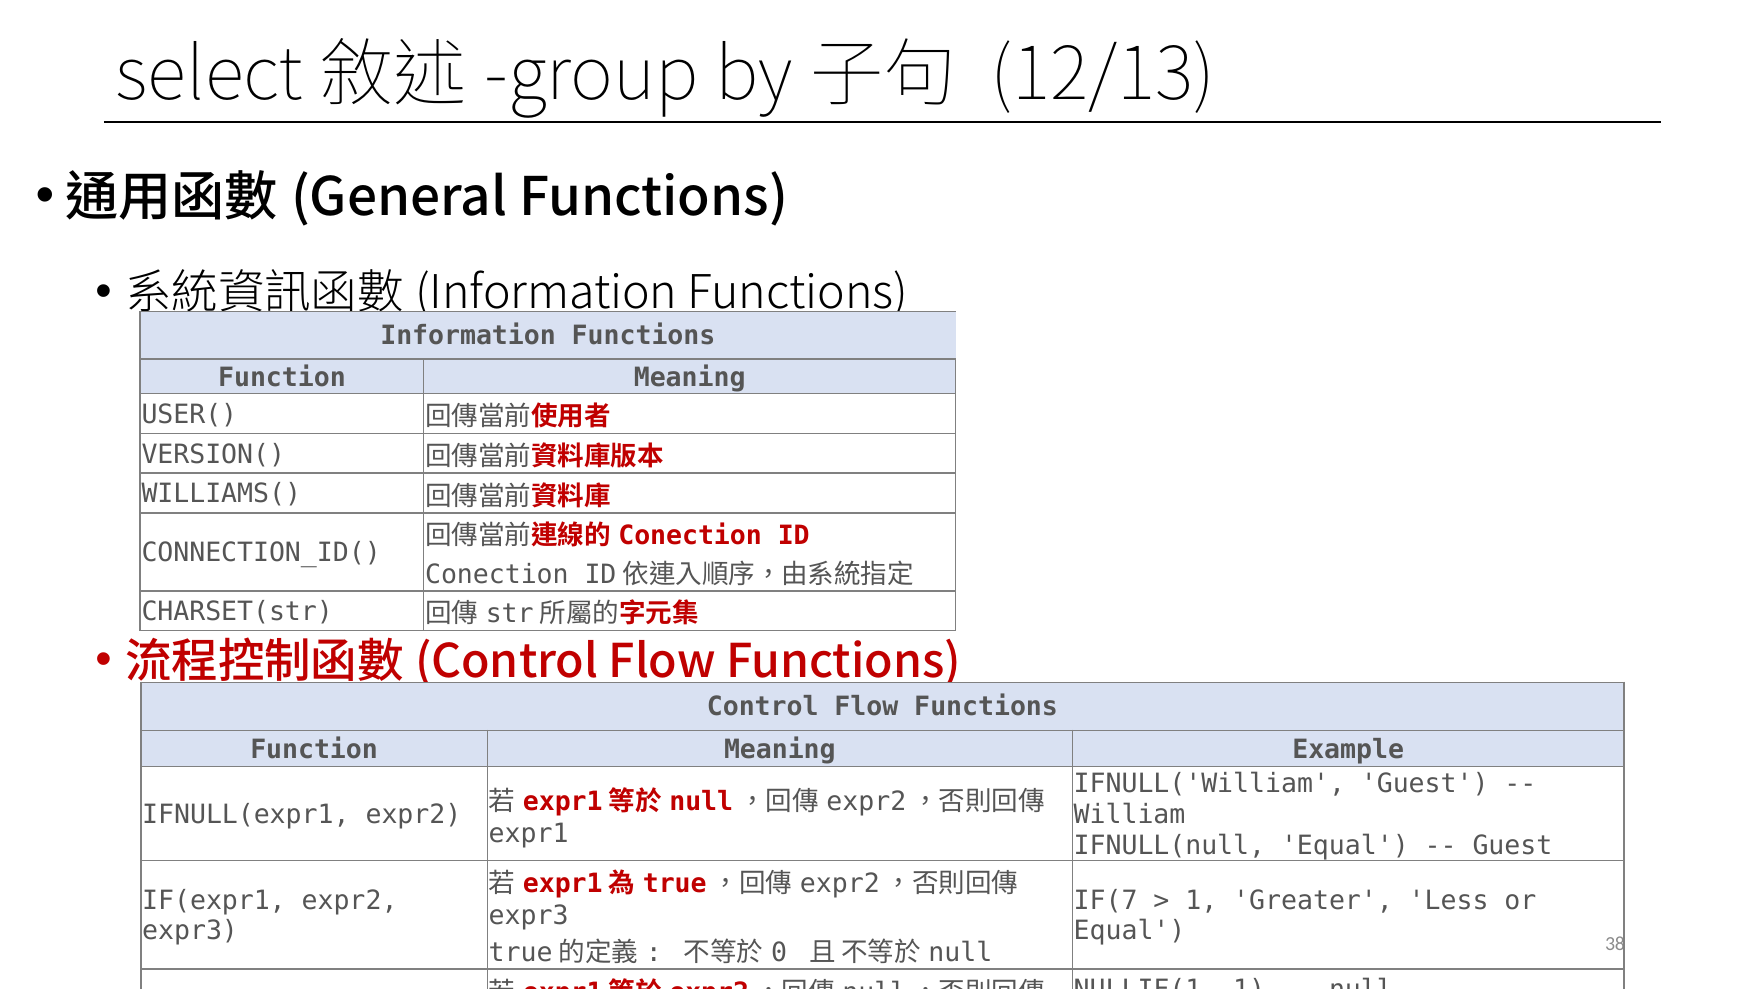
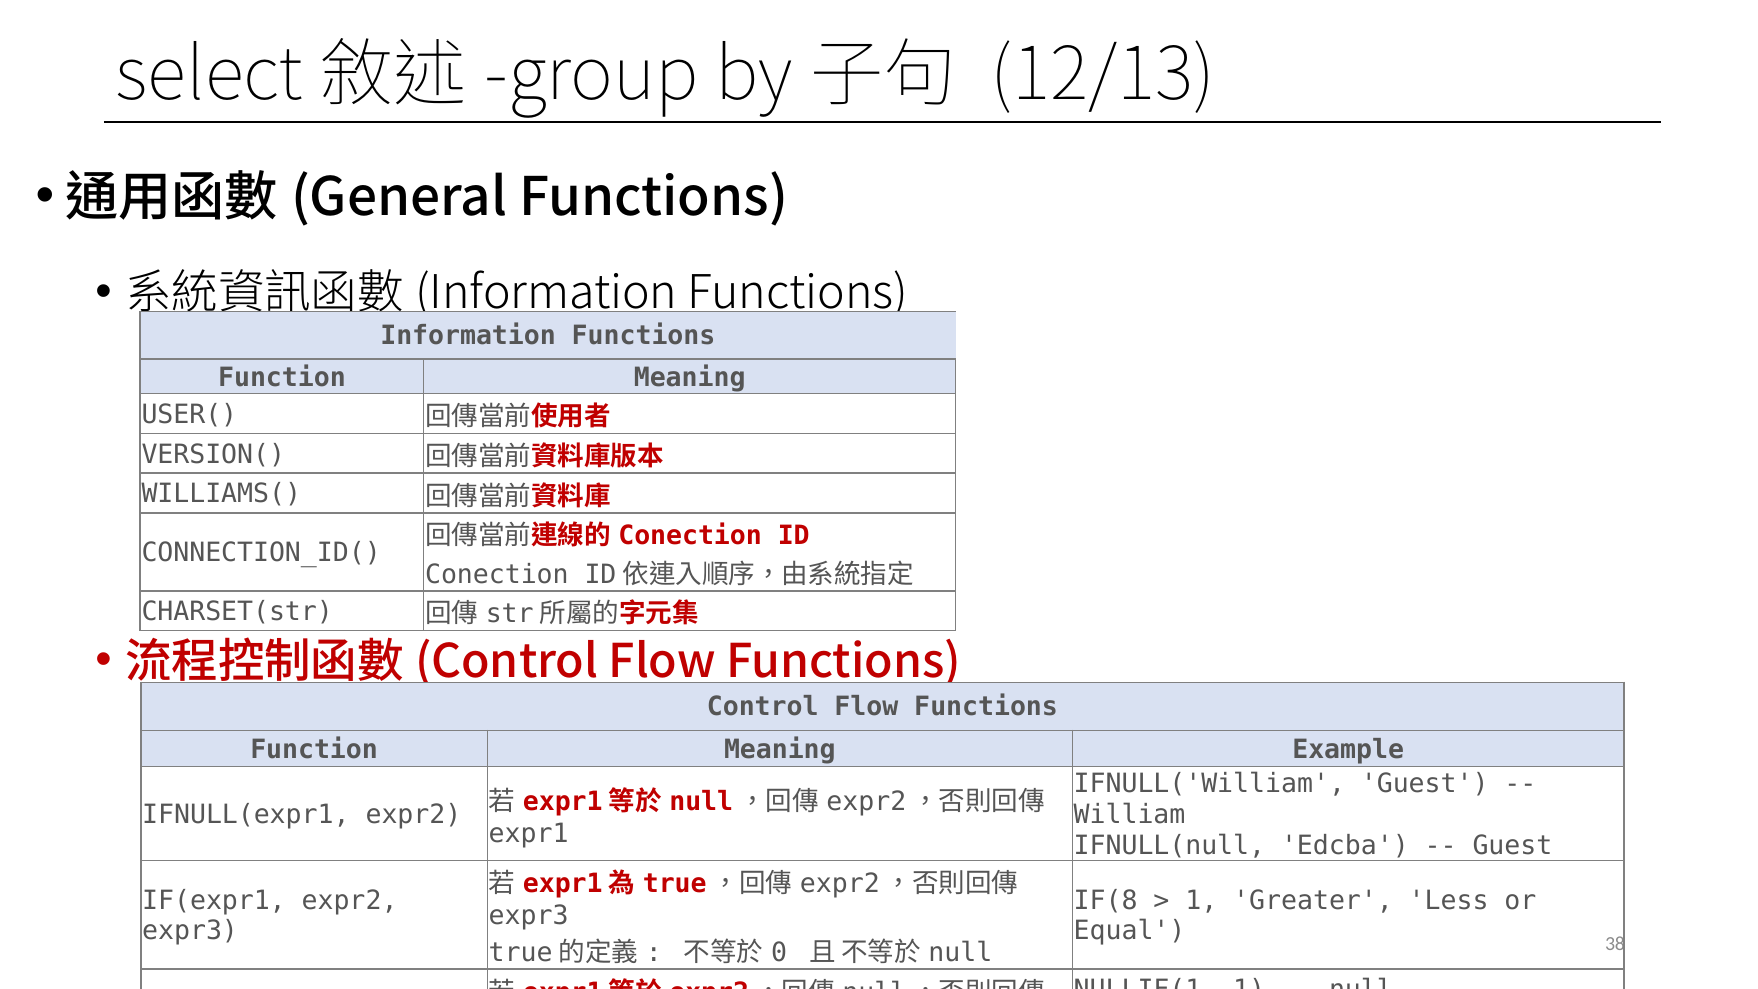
IFNULL(null Equal: Equal -> Edcba (1345, 845)
IF(7: IF(7 -> IF(8 (1106, 900)
